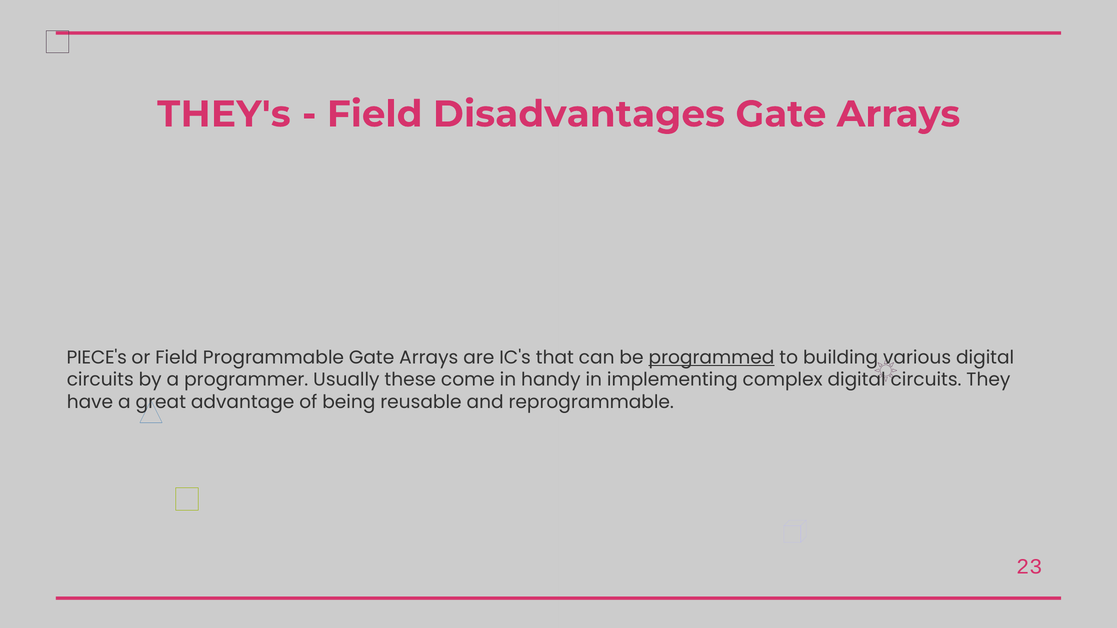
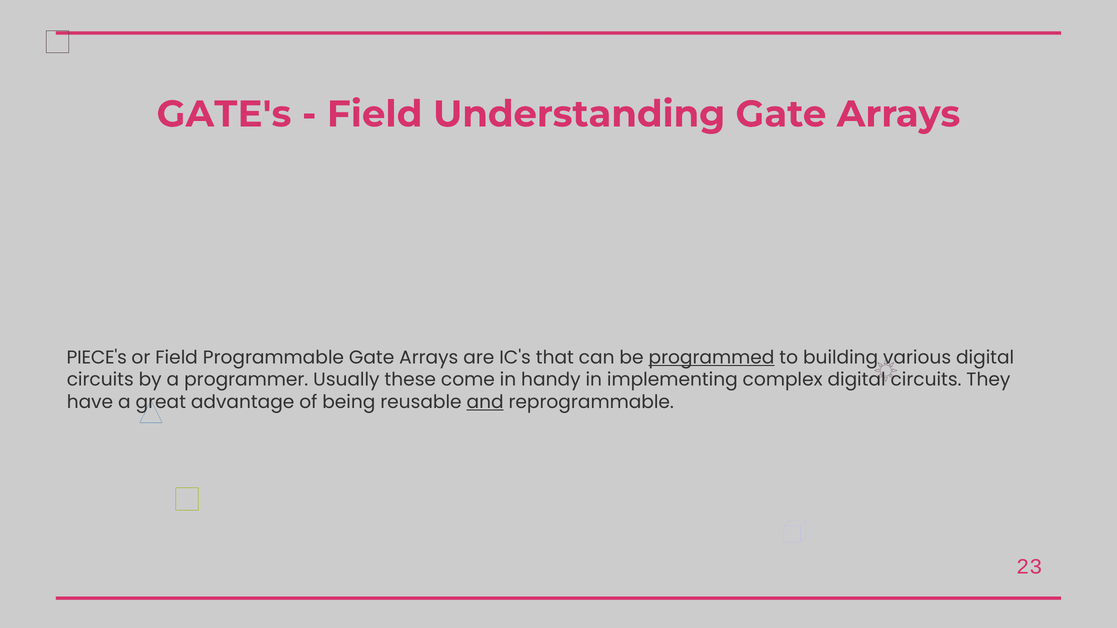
THEY's: THEY's -> GATE's (224, 114)
Disadvantages: Disadvantages -> Understanding (579, 114)
and underline: none -> present (485, 402)
